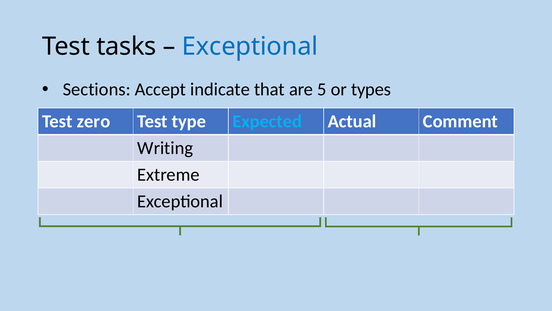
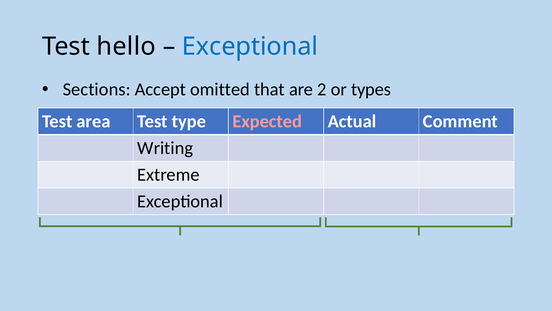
tasks: tasks -> hello (126, 46)
indicate: indicate -> omitted (220, 89)
5: 5 -> 2 (322, 89)
zero: zero -> area (94, 121)
Expected colour: light blue -> pink (267, 121)
